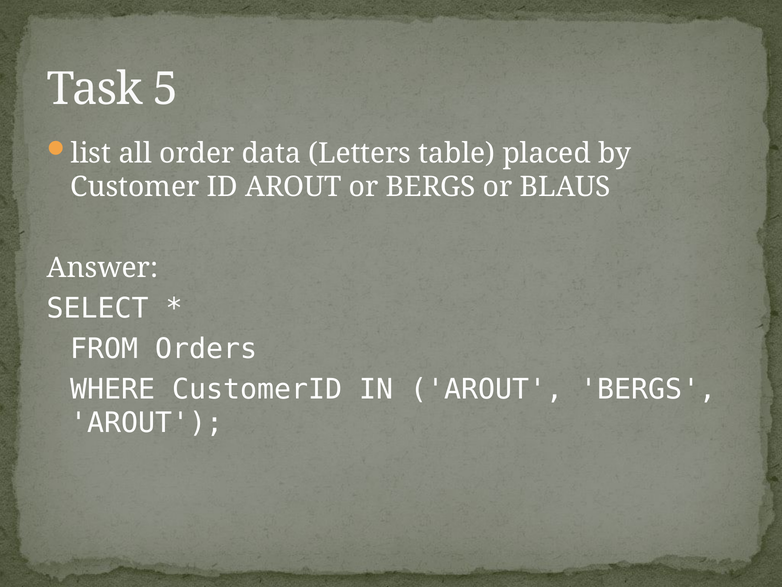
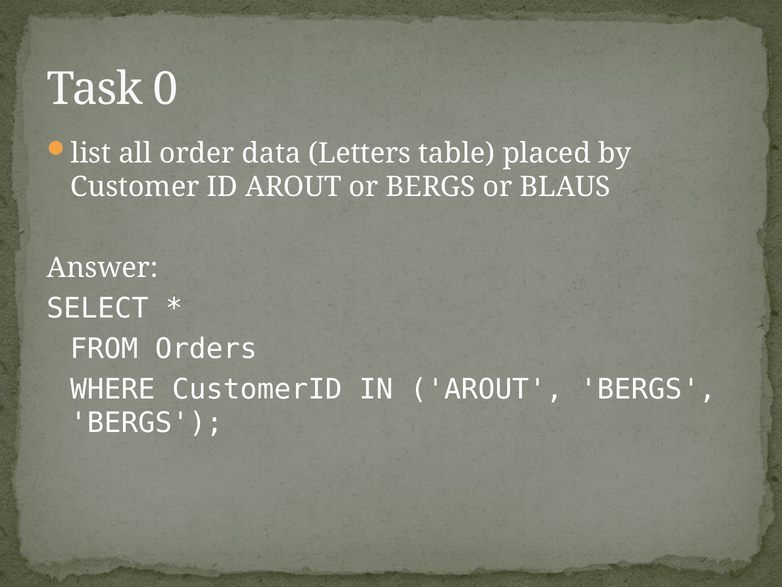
5: 5 -> 0 (165, 89)
AROUT: AROUT -> BERGS (147, 423)
